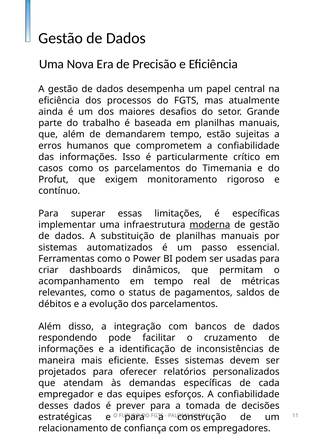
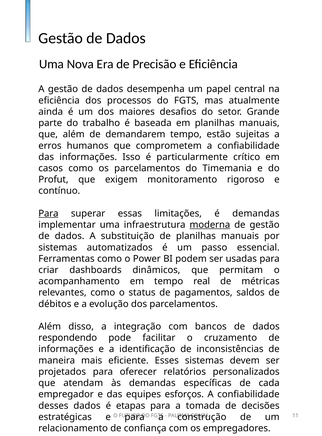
Para underline: none -> present (48, 213)
é específicas: específicas -> demandas (256, 213)
prever: prever -> etapas (131, 405)
